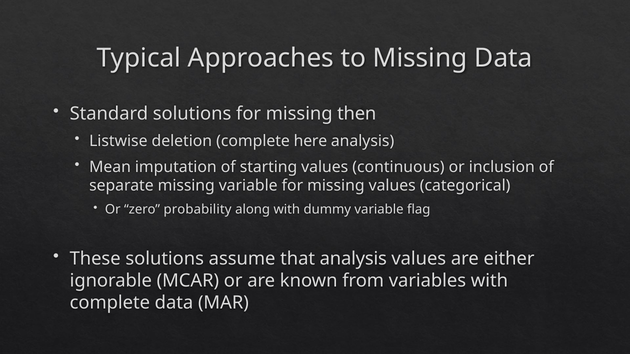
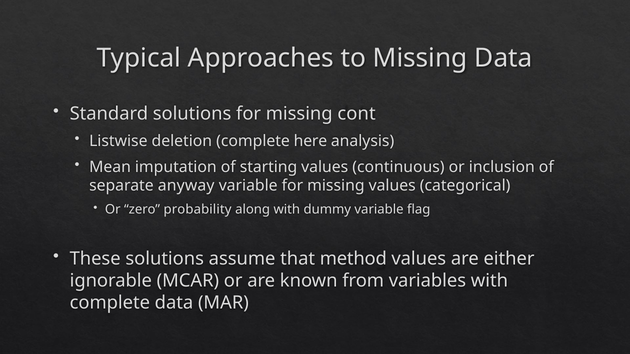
then: then -> cont (357, 114)
separate missing: missing -> anyway (186, 186)
that analysis: analysis -> method (353, 259)
